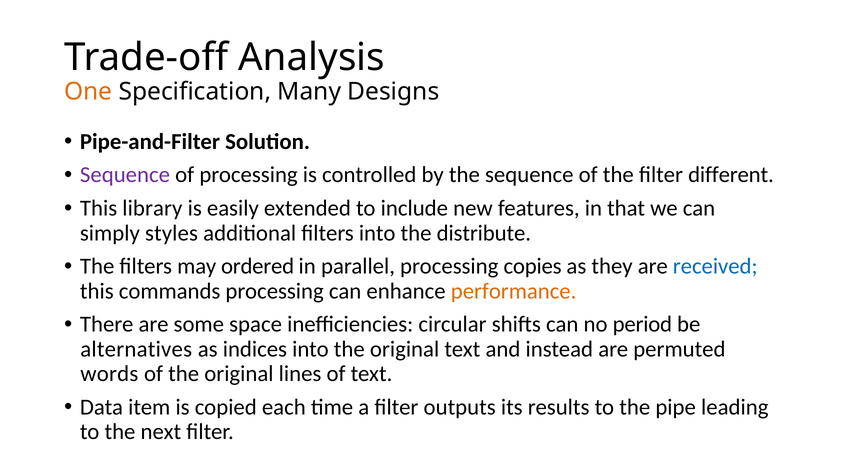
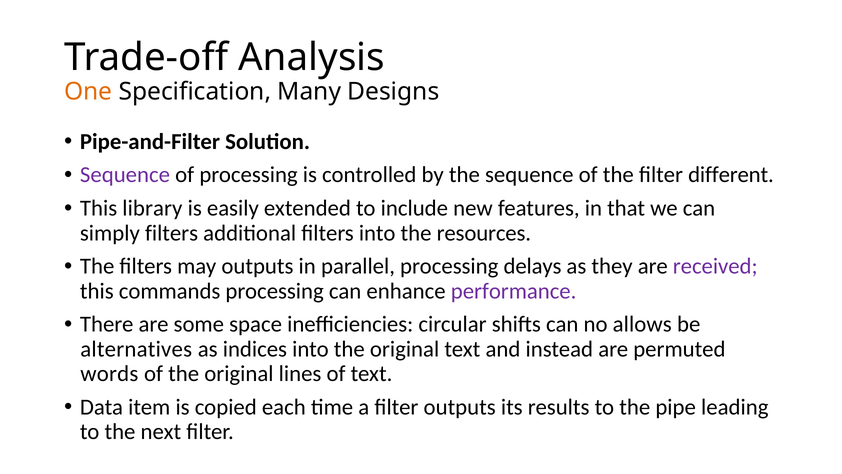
simply styles: styles -> filters (172, 233)
distribute: distribute -> resources (484, 233)
may ordered: ordered -> outputs (257, 266)
copies: copies -> delays (533, 266)
received colour: blue -> purple (715, 266)
performance colour: orange -> purple (514, 291)
period: period -> allows (642, 324)
